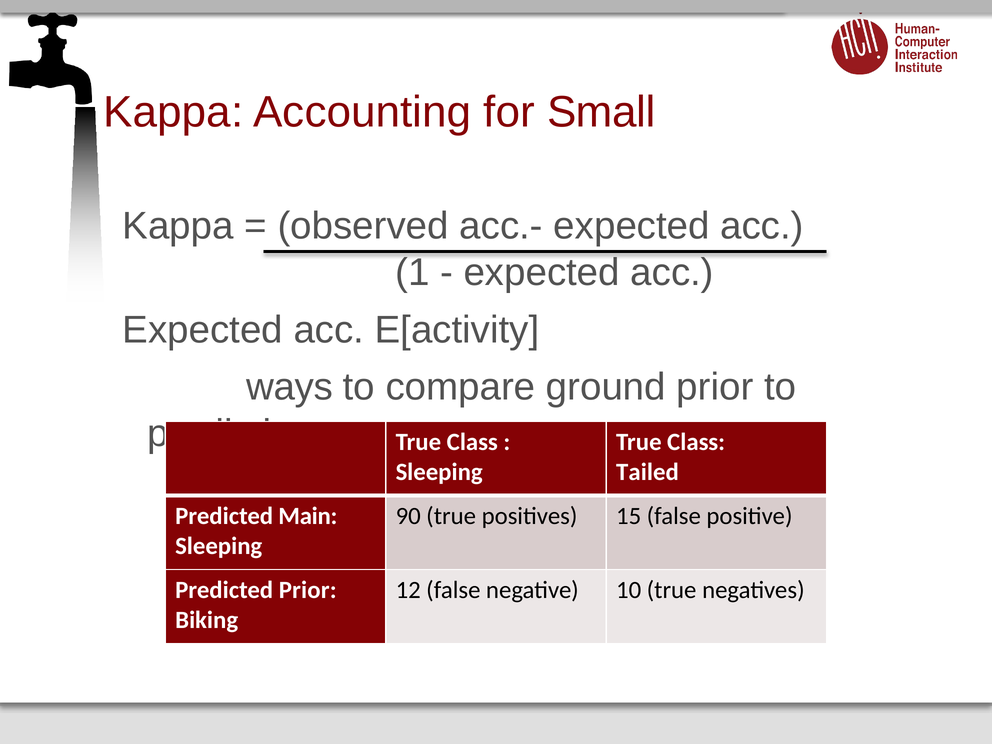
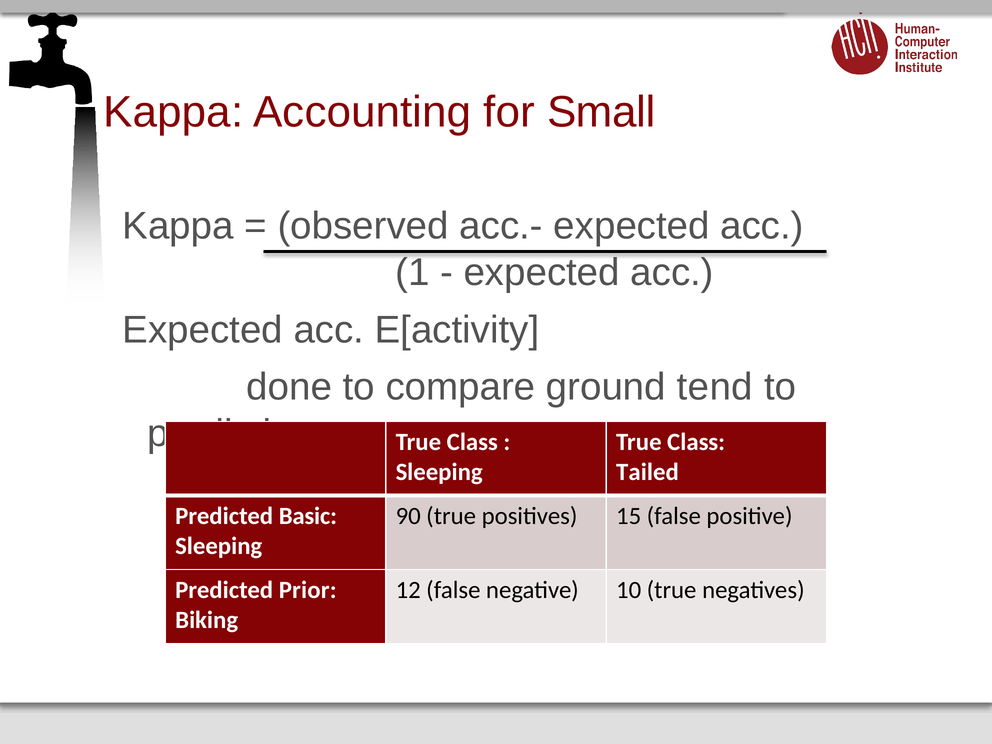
ways: ways -> done (289, 387)
ground prior: prior -> tend (715, 387)
Main: Main -> Basic (308, 516)
